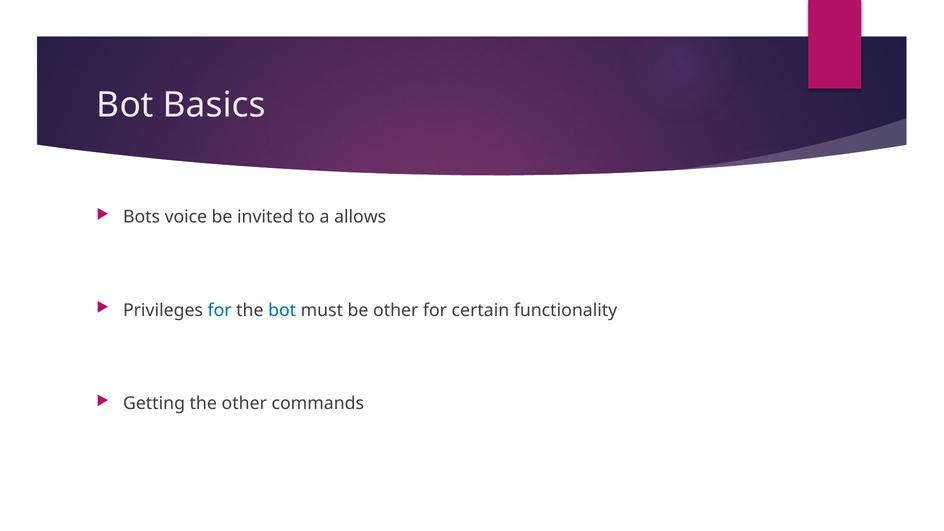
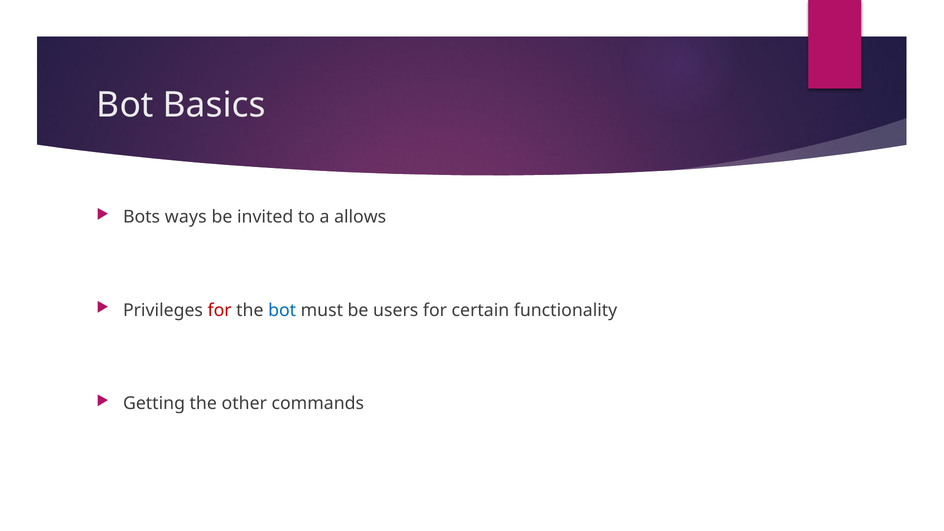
voice: voice -> ways (186, 217)
for colour: blue -> red (220, 310)
be other: other -> users (396, 310)
